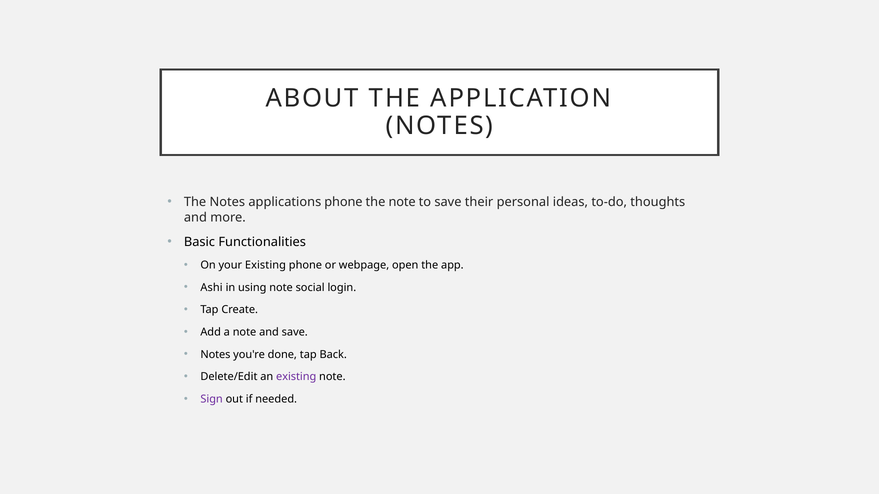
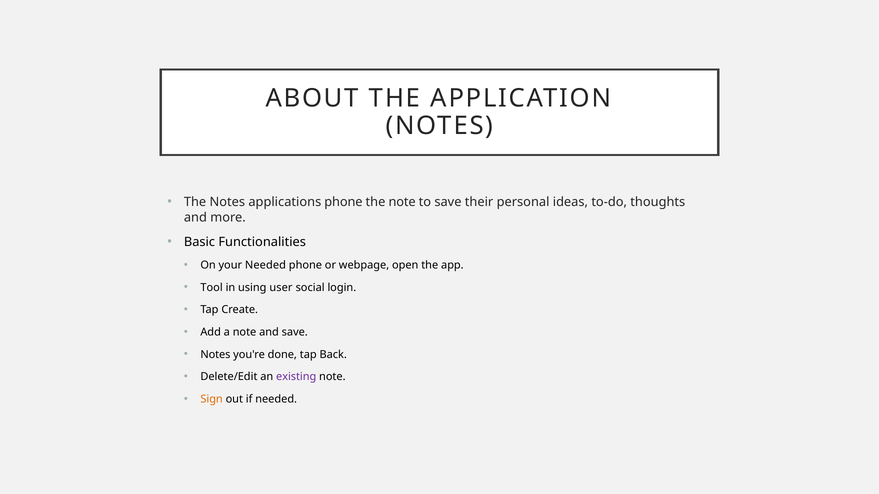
your Existing: Existing -> Needed (265, 265)
Ashi: Ashi -> Tool (212, 288)
using note: note -> user (281, 288)
Sign colour: purple -> orange (212, 399)
